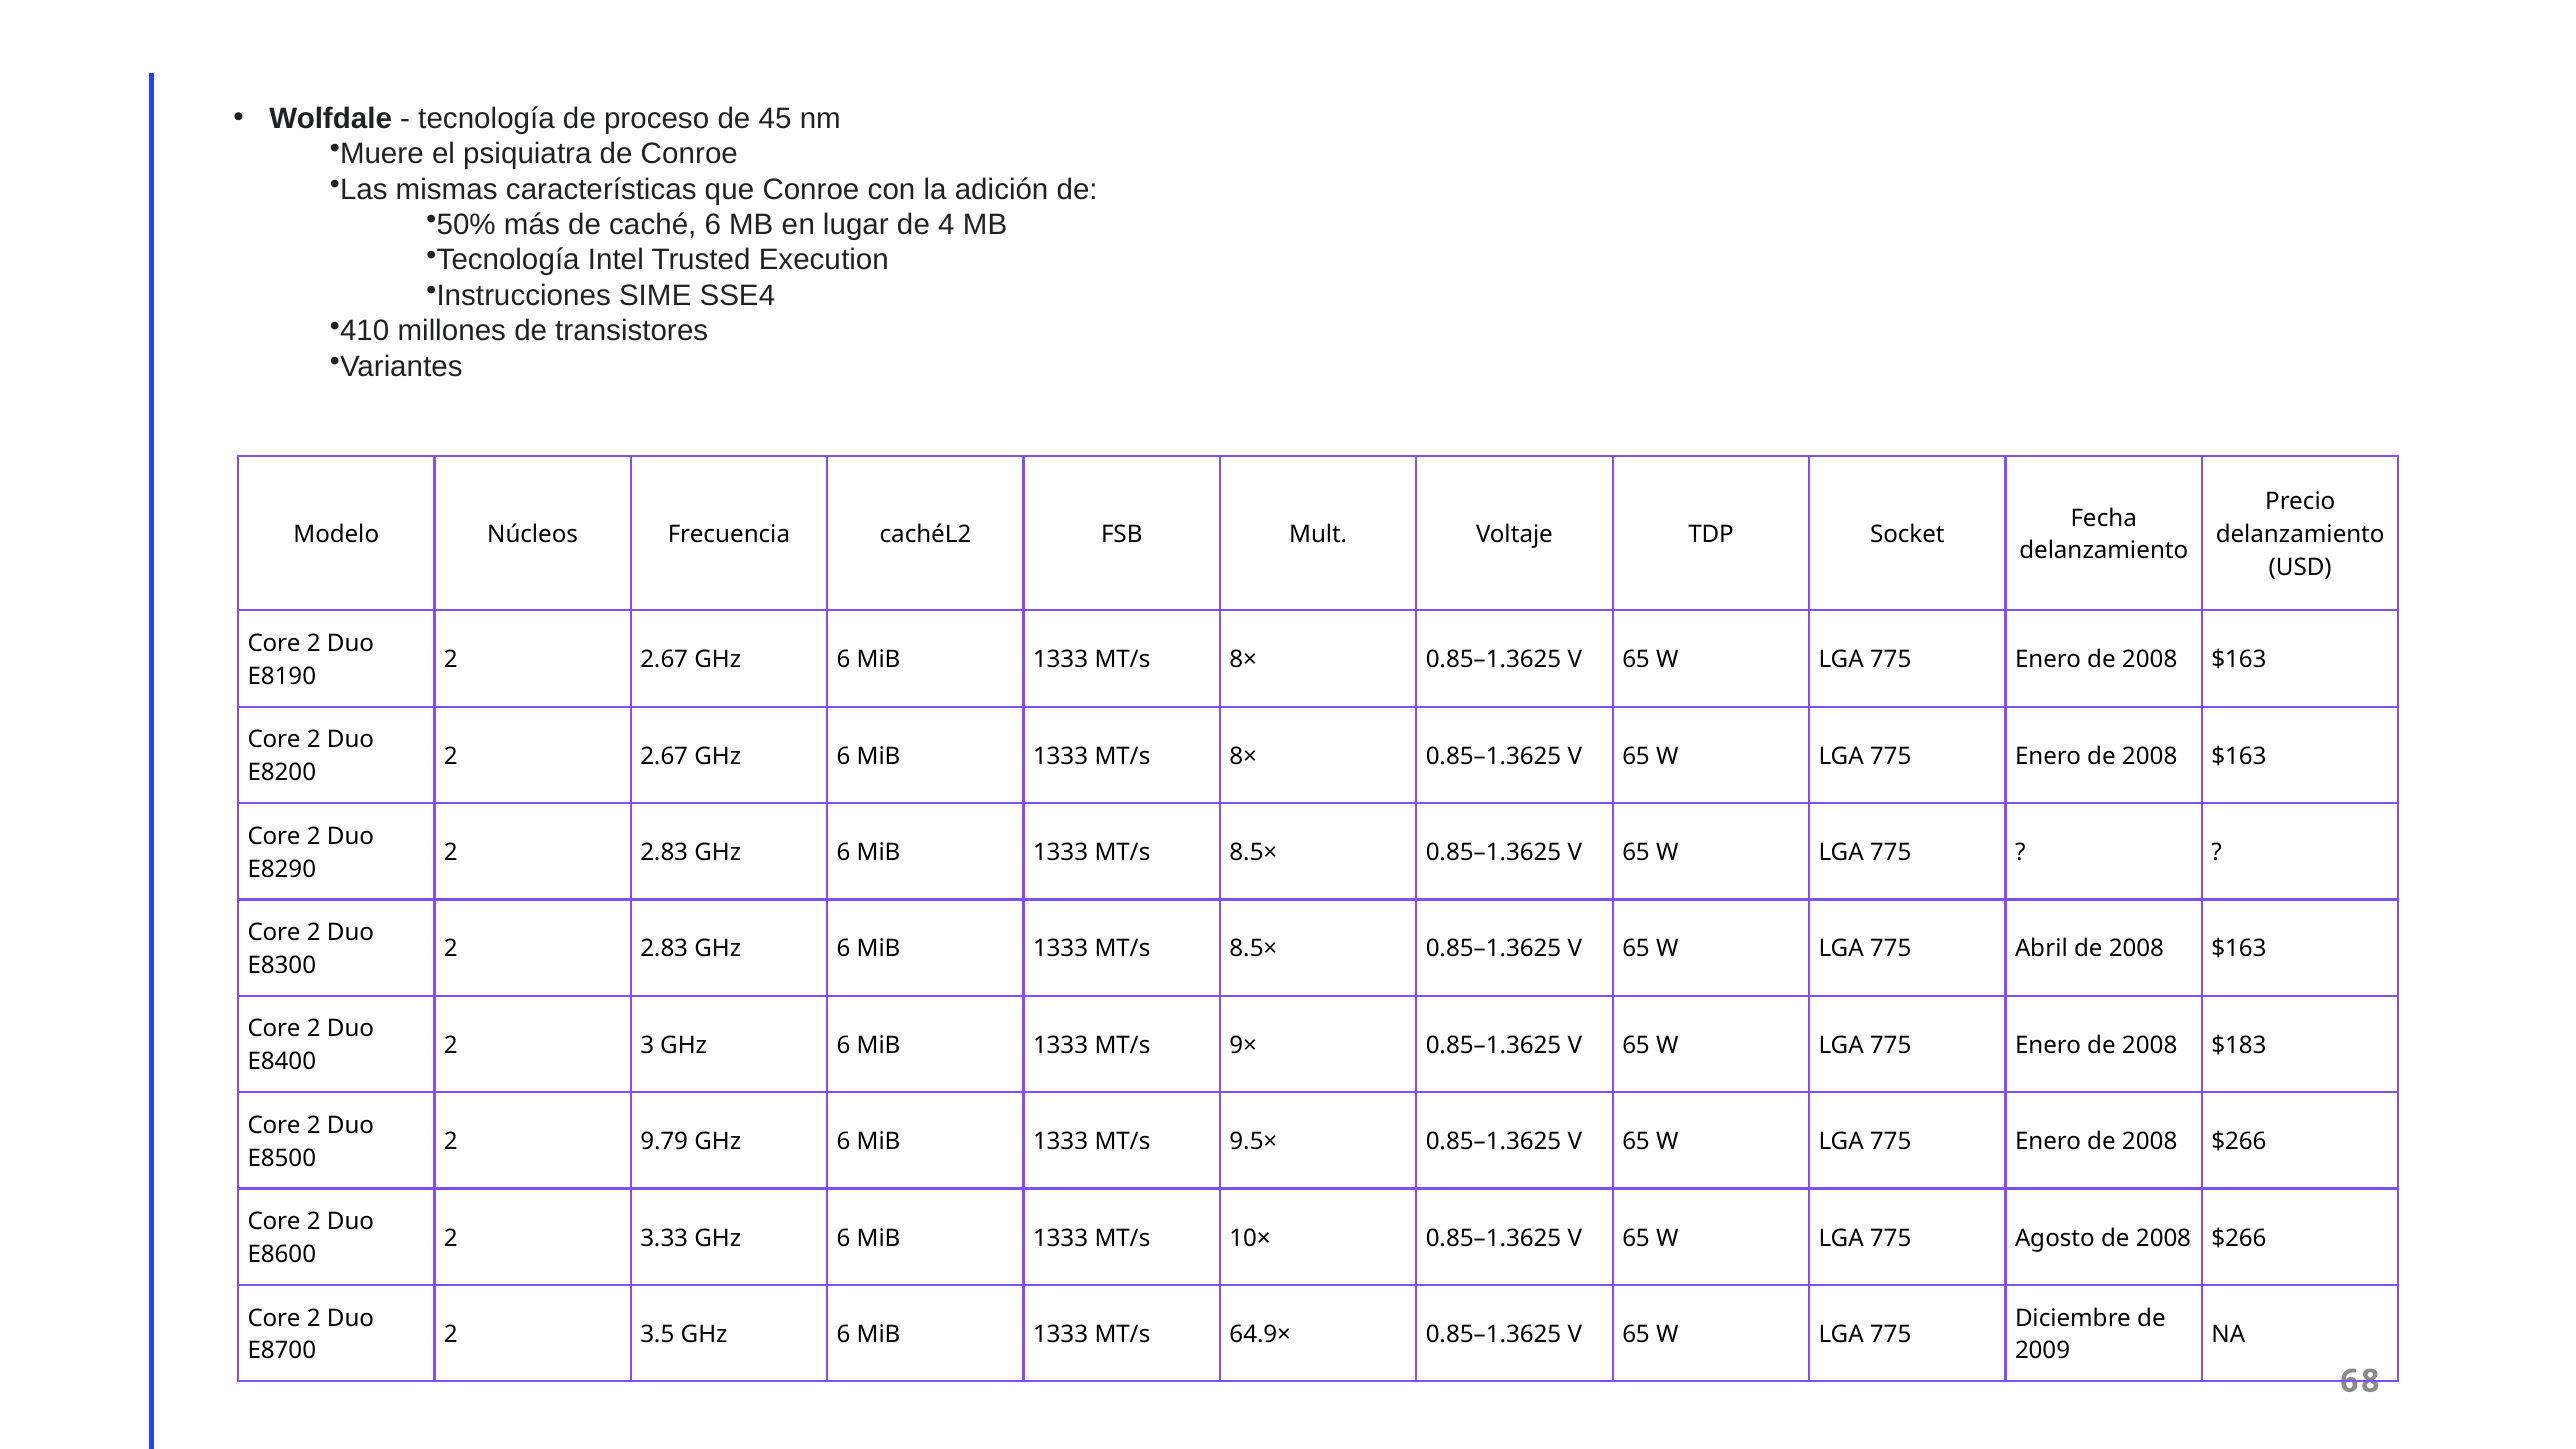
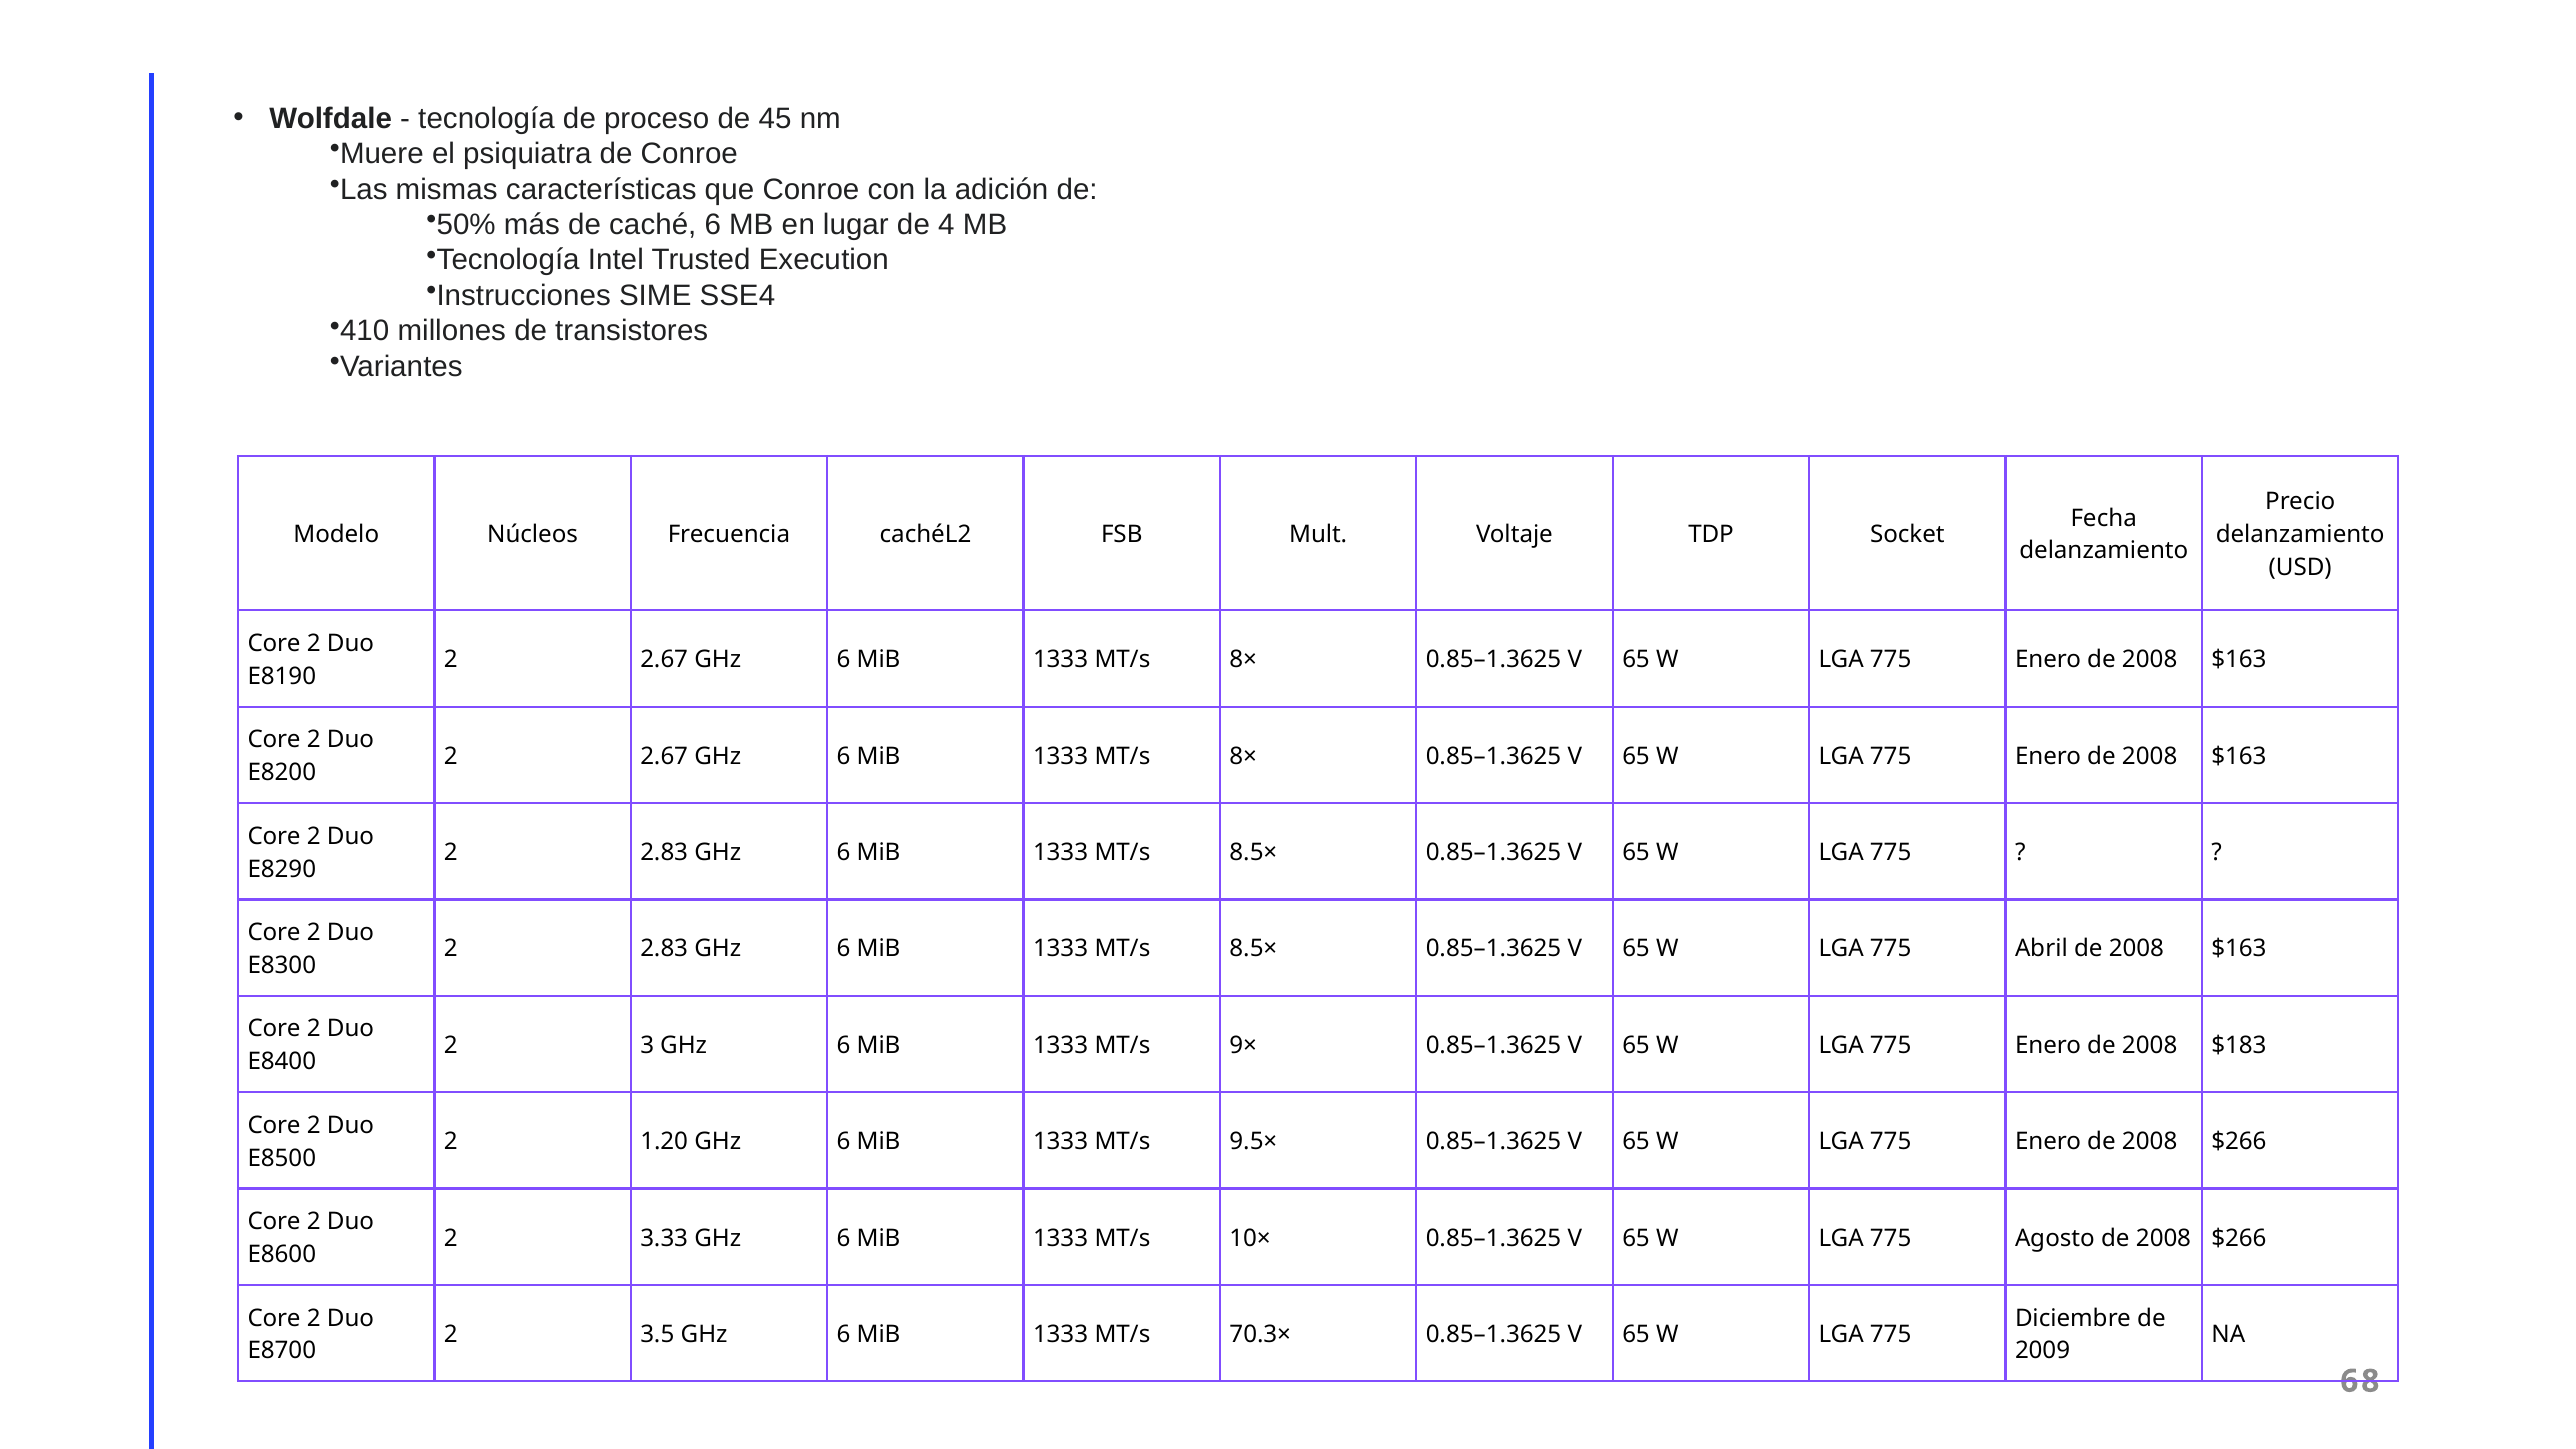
9.79: 9.79 -> 1.20 (664, 1142)
64.9×: 64.9× -> 70.3× (1260, 1334)
